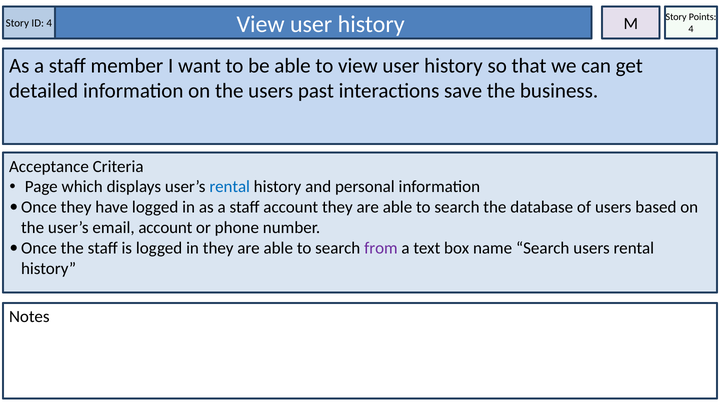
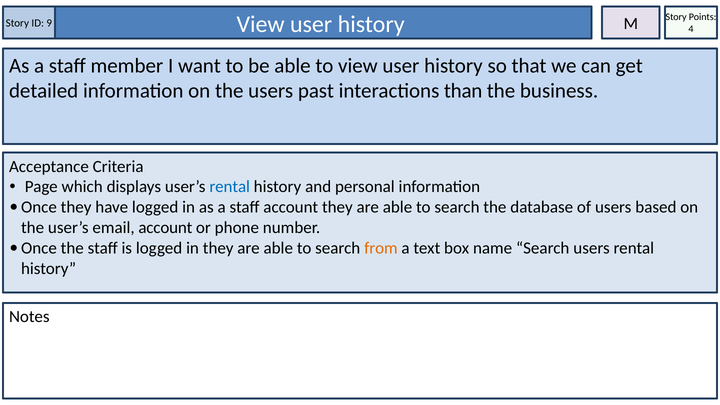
ID 4: 4 -> 9 (49, 23)
save: save -> than (463, 91)
from colour: purple -> orange (381, 248)
